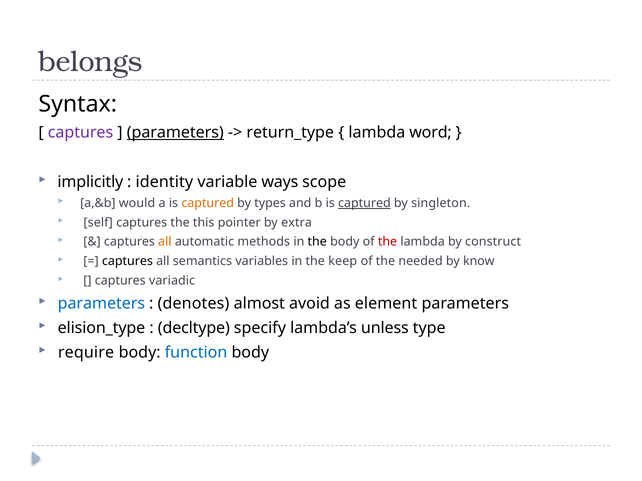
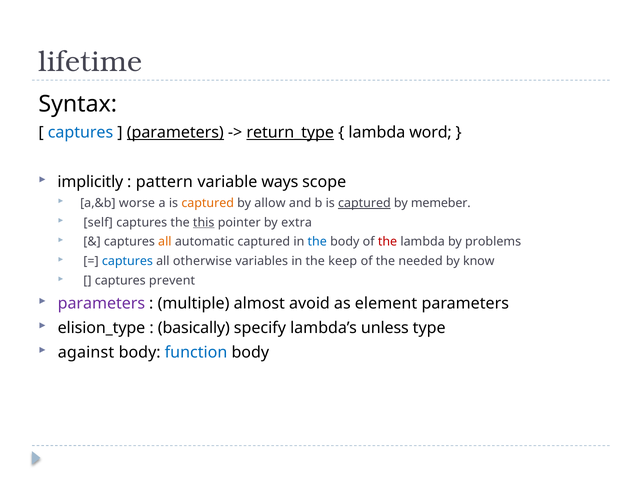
belongs: belongs -> lifetime (90, 62)
captures colour: purple -> blue (81, 133)
return_type underline: none -> present (290, 133)
identity: identity -> pattern (164, 182)
would: would -> worse (137, 203)
types: types -> allow (270, 203)
singleton: singleton -> memeber (441, 203)
this underline: none -> present (204, 223)
automatic methods: methods -> captured (264, 242)
the colour: black -> blue (317, 242)
construct: construct -> problems (493, 242)
captures colour: black -> blue (127, 262)
semantics: semantics -> otherwise (202, 262)
variadic: variadic -> prevent (172, 281)
parameters colour: blue -> purple (101, 304)
denotes: denotes -> multiple (194, 304)
decltype: decltype -> basically (194, 328)
require: require -> against (86, 353)
